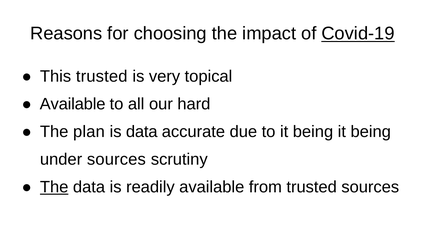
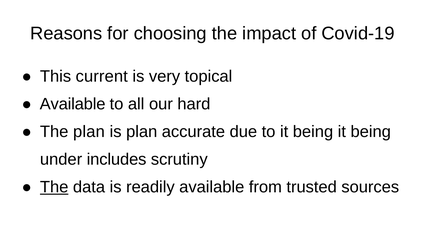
Covid-19 underline: present -> none (358, 34)
This trusted: trusted -> current (102, 76)
is data: data -> plan (142, 132)
under sources: sources -> includes (117, 159)
